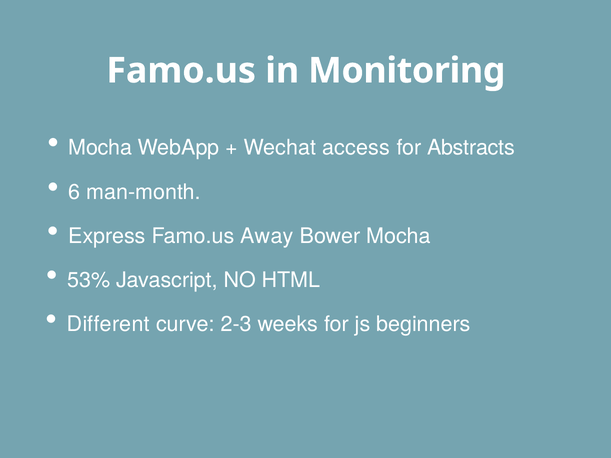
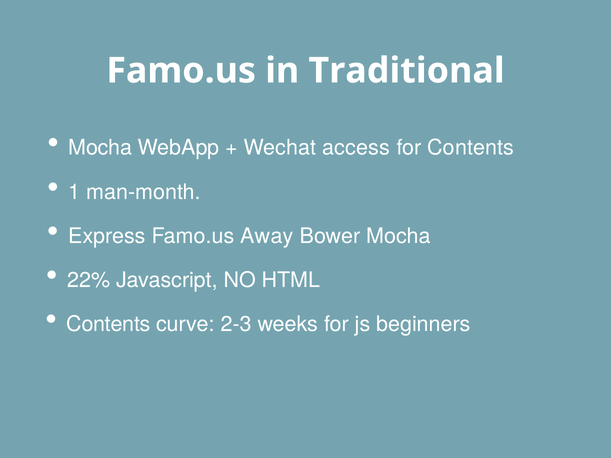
Monitoring: Monitoring -> Traditional (407, 71)
for Abstracts: Abstracts -> Contents (471, 148)
6: 6 -> 1 (74, 192)
53%: 53% -> 22% (89, 280)
Different: Different -> Contents (108, 324)
